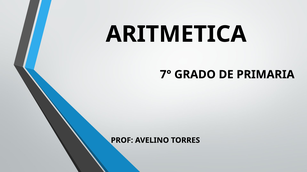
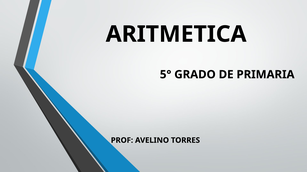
7°: 7° -> 5° (166, 75)
